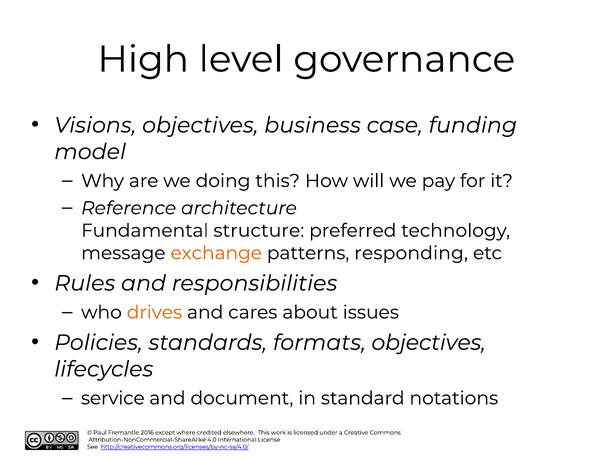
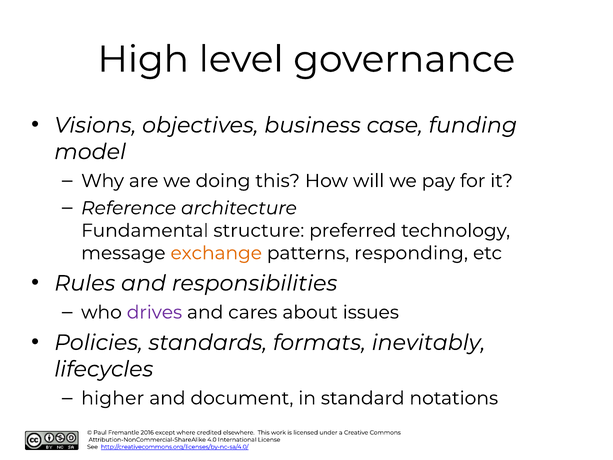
drives colour: orange -> purple (154, 312)
formats objectives: objectives -> inevitably (429, 342)
service: service -> higher (113, 398)
